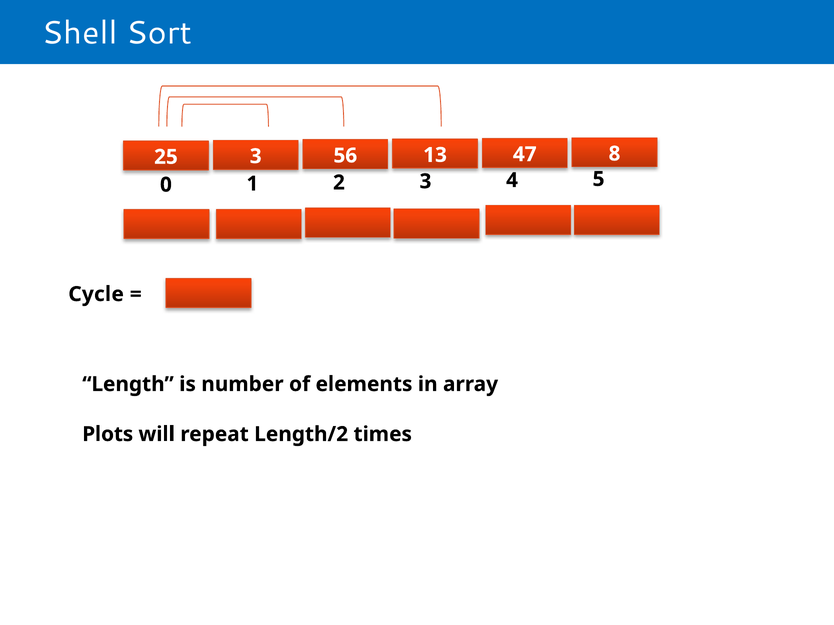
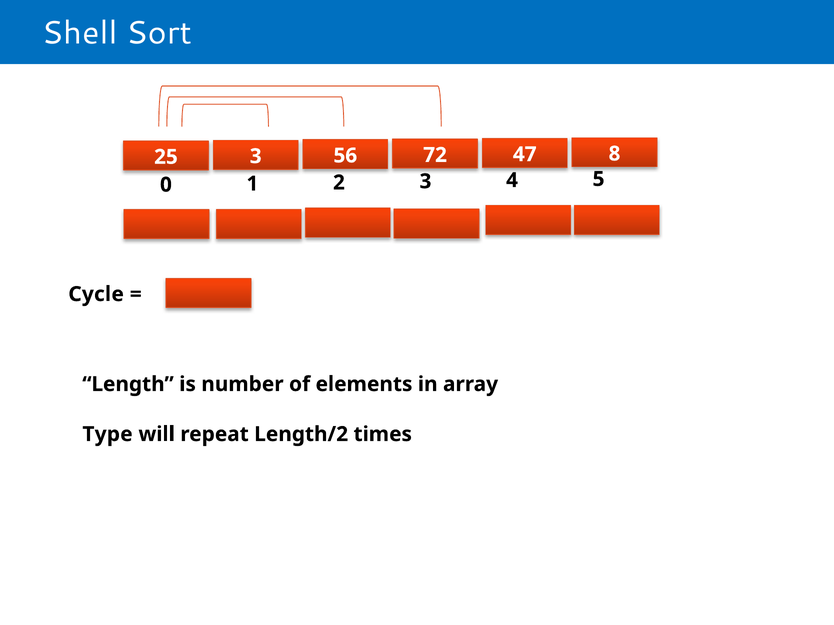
13: 13 -> 72 (435, 155)
Plots: Plots -> Type (108, 435)
